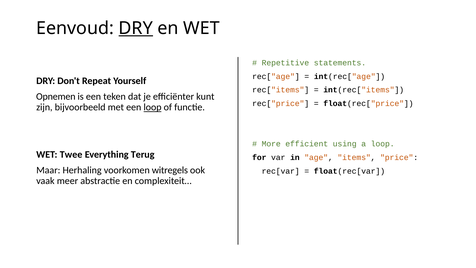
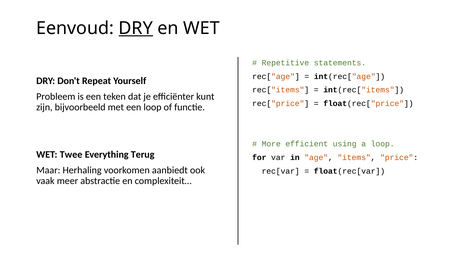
Opnemen: Opnemen -> Probleem (56, 97)
loop underline: present -> none (153, 107)
witregels: witregels -> aanbiedt (170, 170)
